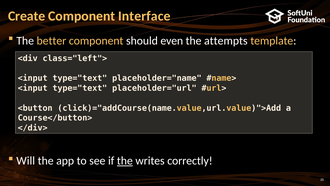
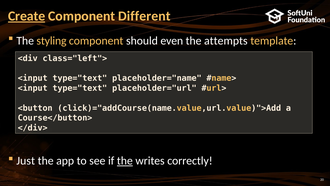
Create underline: none -> present (27, 16)
Interface: Interface -> Different (144, 16)
better: better -> styling (52, 41)
Will: Will -> Just (26, 161)
